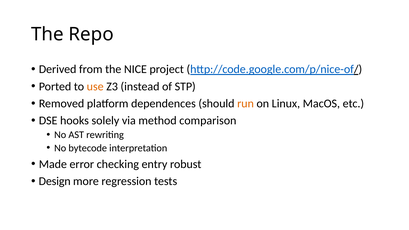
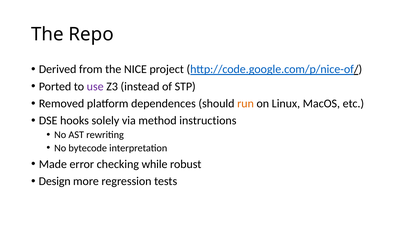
use colour: orange -> purple (95, 87)
comparison: comparison -> instructions (208, 121)
entry: entry -> while (155, 164)
